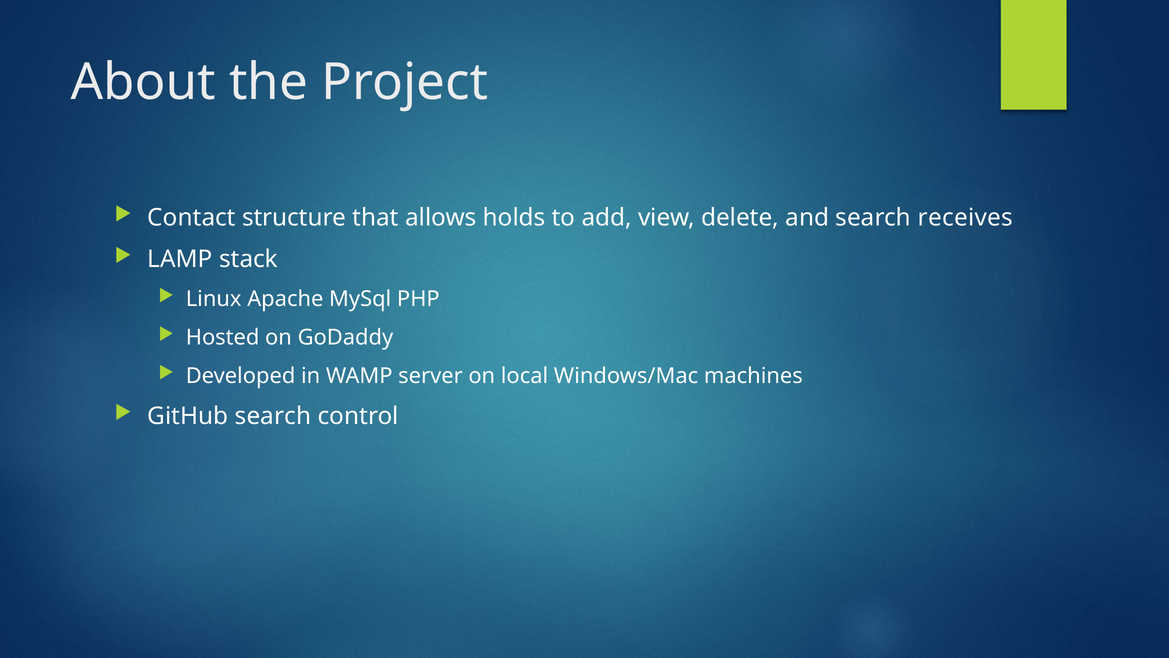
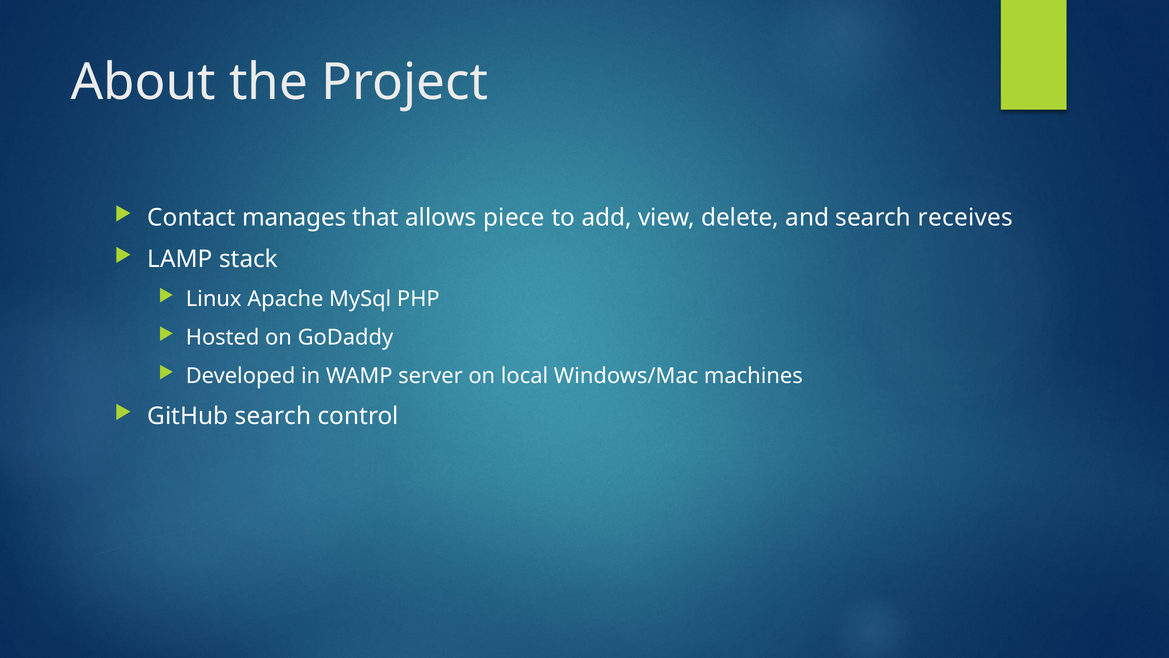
structure: structure -> manages (294, 218)
holds: holds -> piece (514, 218)
